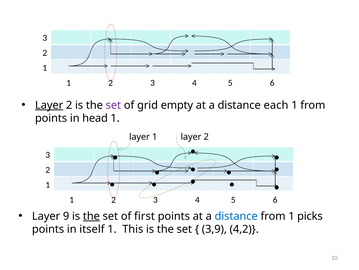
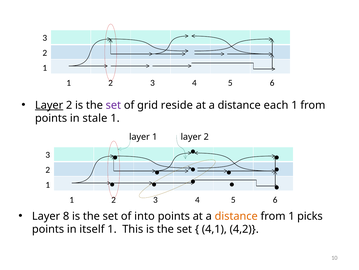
empty: empty -> reside (177, 105)
head: head -> stale (95, 118)
9: 9 -> 8 (66, 216)
the underline: present -> none (91, 216)
first: first -> into (144, 216)
distance colour: blue -> orange (236, 216)
3,9: 3,9 -> 4,1 (214, 229)
